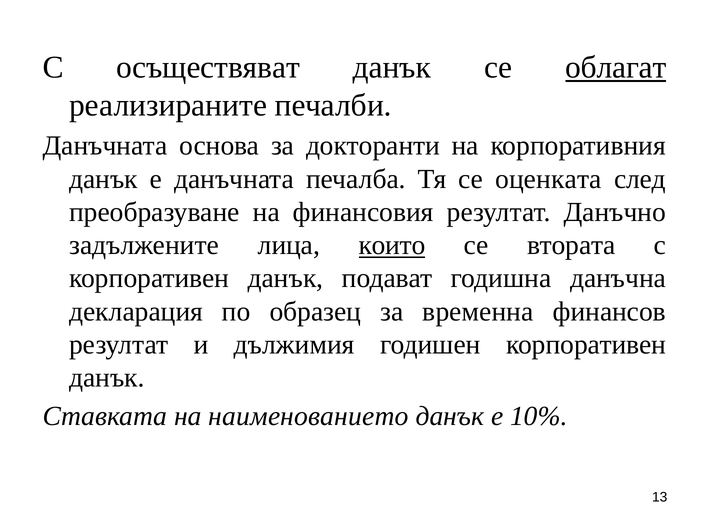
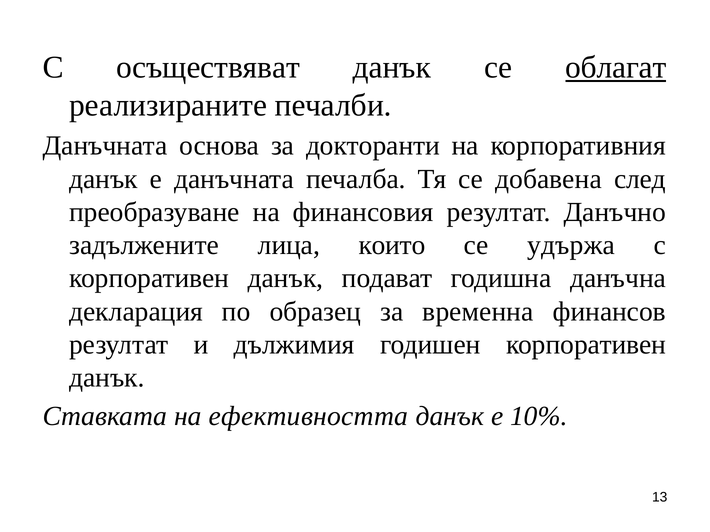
оценката: оценката -> добавена (548, 179)
които underline: present -> none (392, 245)
втората: втората -> удържа (571, 245)
наименованието: наименованието -> ефективността (308, 417)
